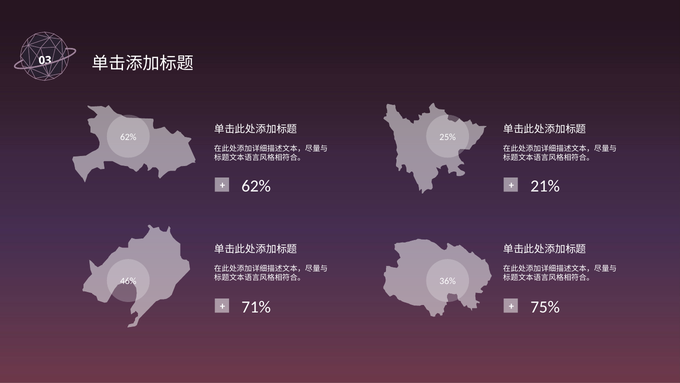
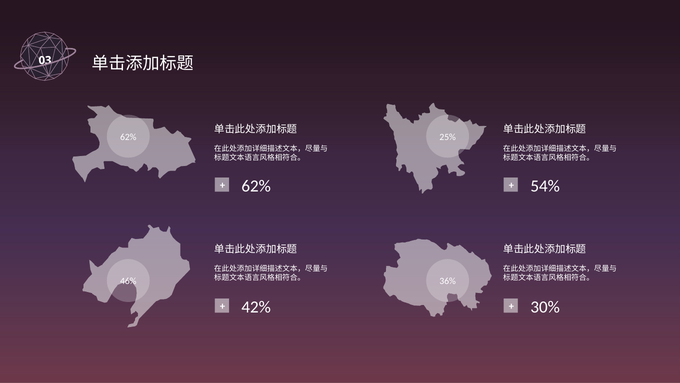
21%: 21% -> 54% (545, 186)
71%: 71% -> 42% (256, 307)
75%: 75% -> 30% (545, 307)
